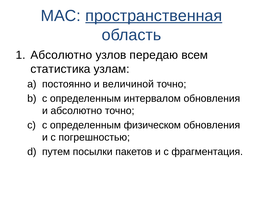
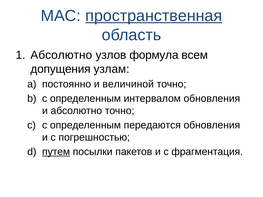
передаю: передаю -> формула (154, 55)
статистика: статистика -> допущения (61, 69)
физическом: физическом -> передаются (152, 125)
путем underline: none -> present (56, 152)
